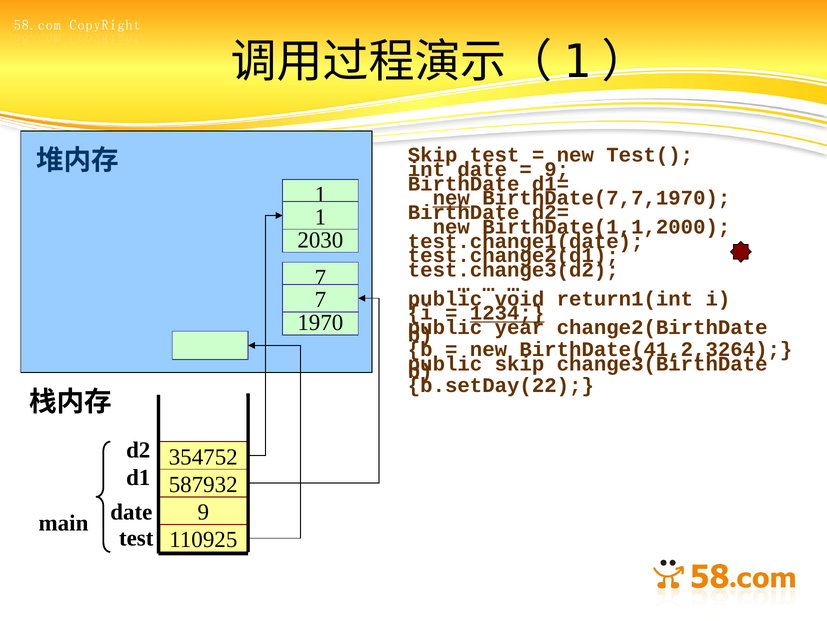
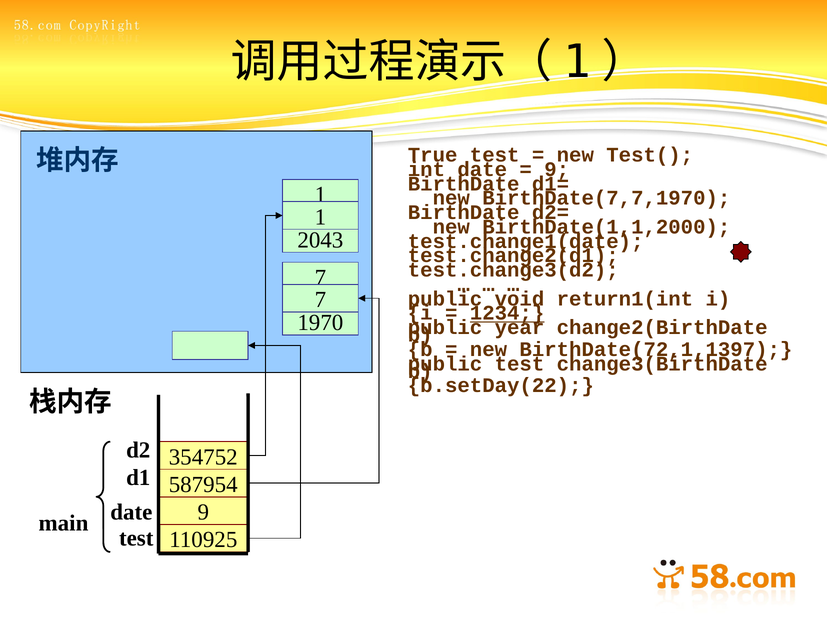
Skip: Skip -> True (433, 155)
new underline: present -> none (451, 198)
2030: 2030 -> 2043 (320, 240)
BirthDate(41,2,3264: BirthDate(41,2,3264 -> BirthDate(72,1,1397 (656, 349)
skip: skip -> test (519, 363)
587932: 587932 -> 587954 (203, 484)
